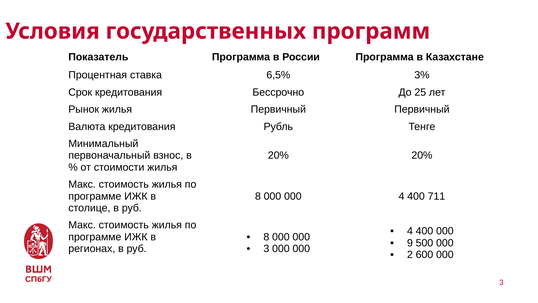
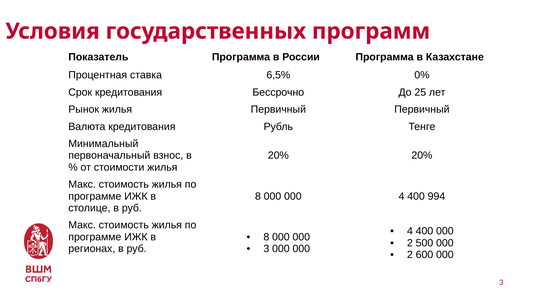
3%: 3% -> 0% (422, 75)
711: 711 -> 994 (436, 196)
9: 9 -> 2 (410, 243)
